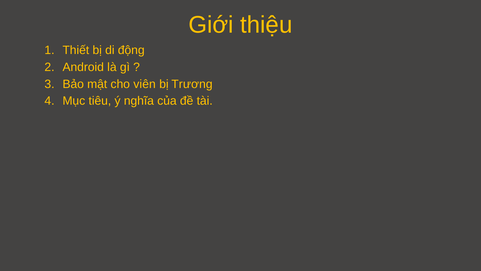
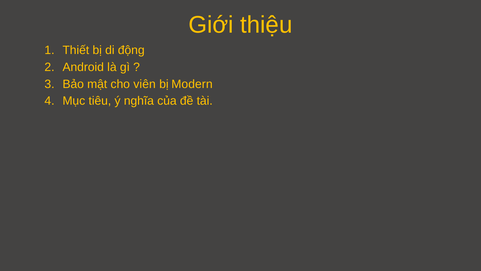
Trương: Trương -> Modern (192, 84)
